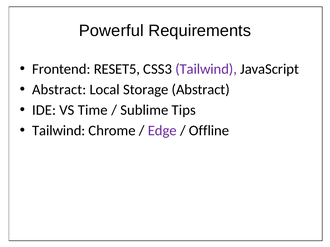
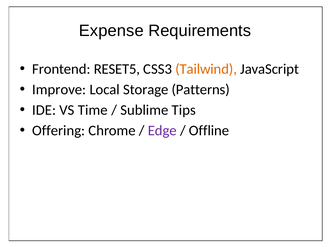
Powerful: Powerful -> Expense (111, 31)
Tailwind colour: purple -> orange (206, 69)
Abstract: Abstract -> Improve (59, 90)
Storage Abstract: Abstract -> Patterns (201, 90)
Tailwind: Tailwind -> Offering (59, 131)
